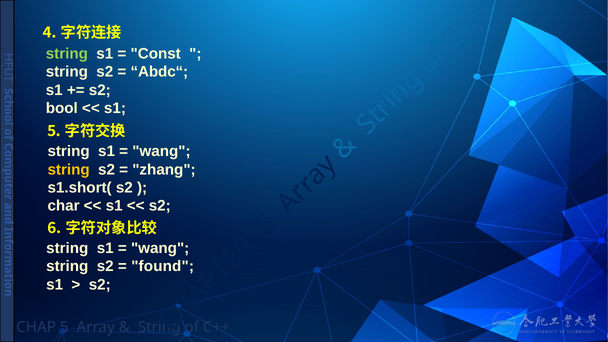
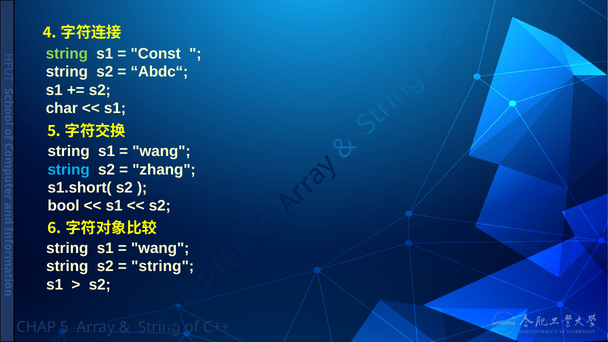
bool: bool -> char (62, 108)
string colour: yellow -> light blue (69, 169)
char: char -> bool (64, 206)
found: found -> string (163, 266)
